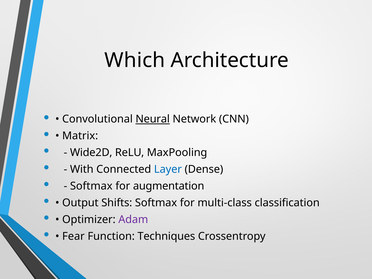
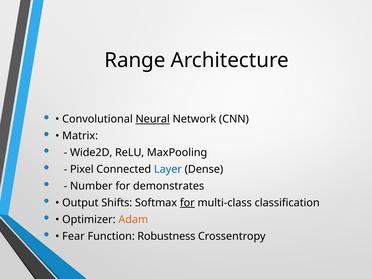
Which: Which -> Range (135, 60)
With: With -> Pixel (82, 169)
Softmax: Softmax -> Number (91, 186)
augmentation: augmentation -> demonstrates (169, 186)
for underline: none -> present (187, 203)
Adam colour: purple -> orange (133, 220)
Techniques: Techniques -> Robustness (166, 236)
